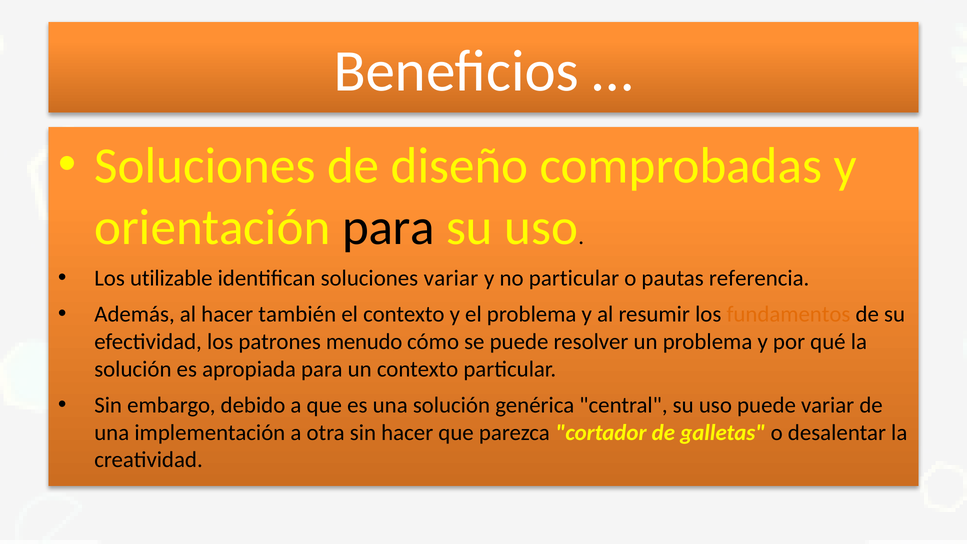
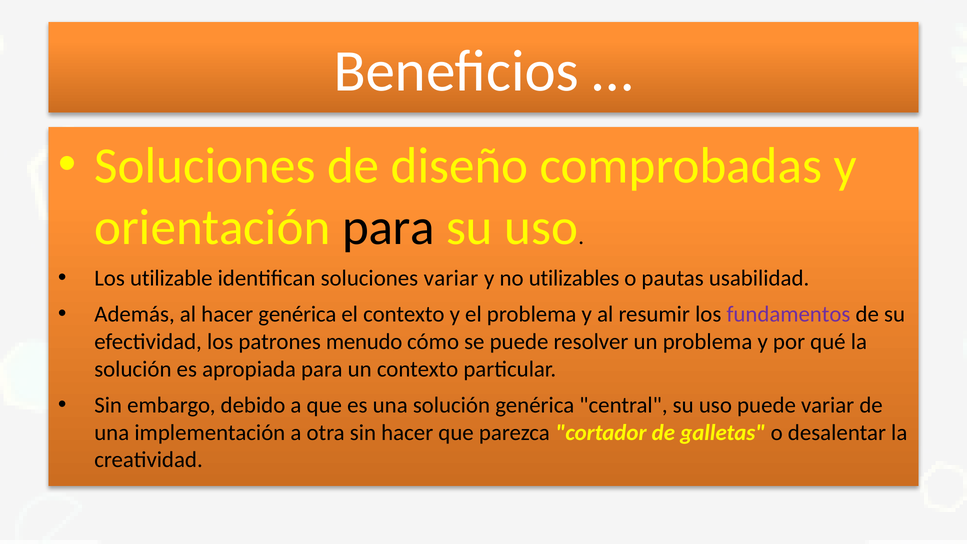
no particular: particular -> utilizables (574, 278)
referencia: referencia -> usabilidad (759, 278)
hacer también: también -> genérica (297, 314)
fundamentos colour: orange -> purple (788, 314)
